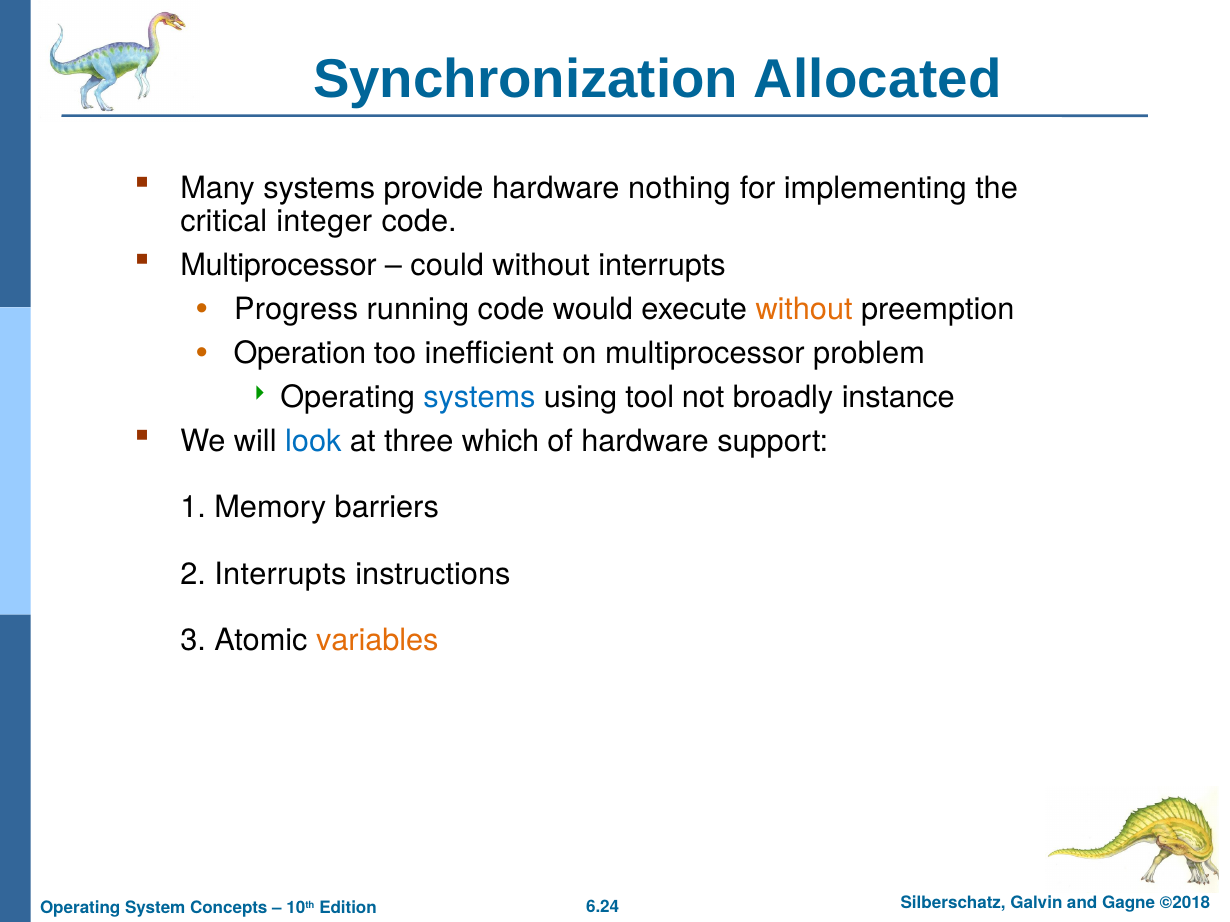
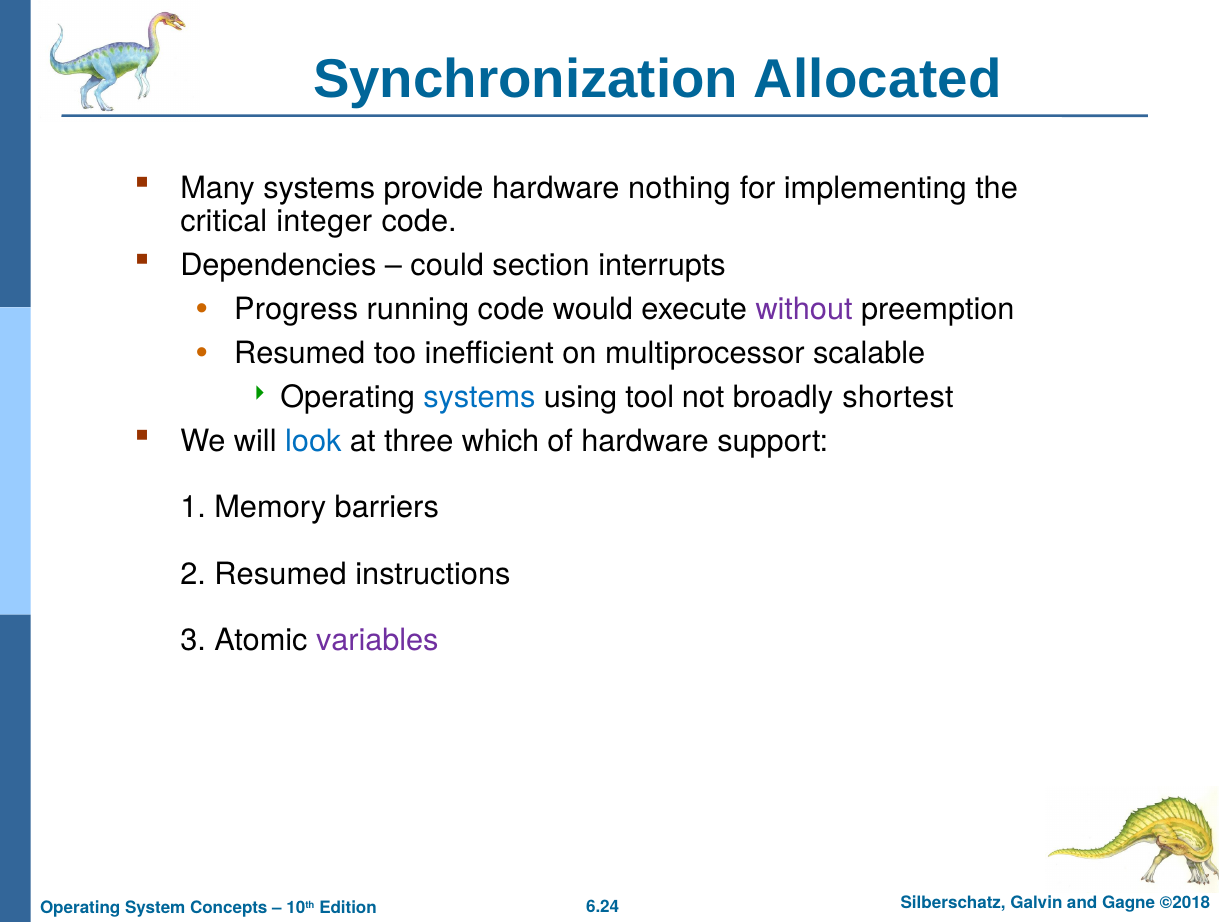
Multiprocessor: Multiprocessor -> Dependencies (278, 266)
could without: without -> section (541, 266)
without colour: orange -> purple (804, 310)
Operation: Operation -> Resumed (300, 354)
problem: problem -> scalable (869, 354)
instance: instance -> shortest (898, 398)
2 Interrupts: Interrupts -> Resumed (281, 574)
variables colour: orange -> purple (377, 641)
